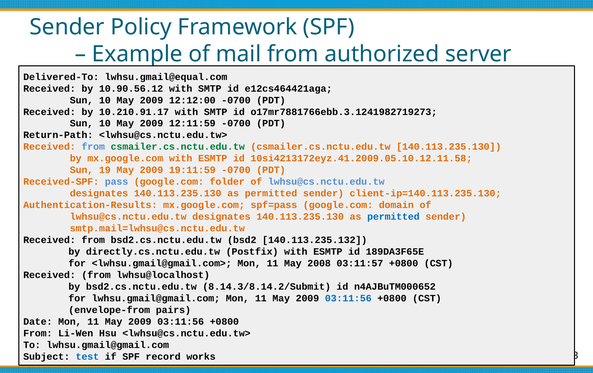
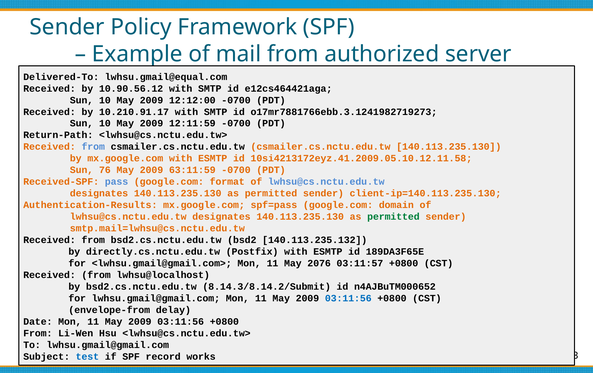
csmailer.cs.nctu.edu.tw colour: green -> black (178, 147)
19: 19 -> 76 (105, 170)
19:11:59: 19:11:59 -> 63:11:59 (192, 170)
folder: folder -> format (227, 182)
permitted colour: blue -> green (393, 217)
2008: 2008 -> 2076 (319, 264)
pairs: pairs -> delay (173, 310)
